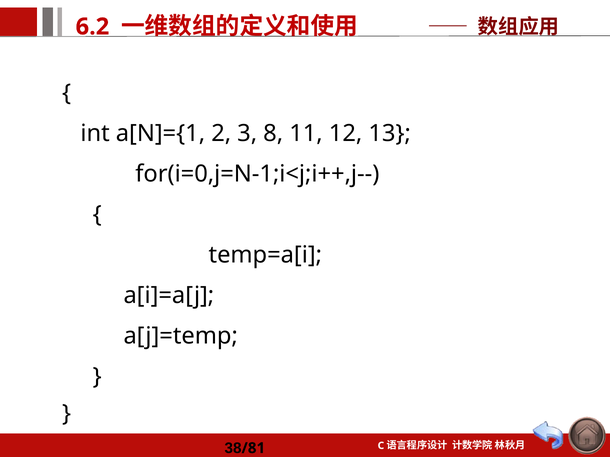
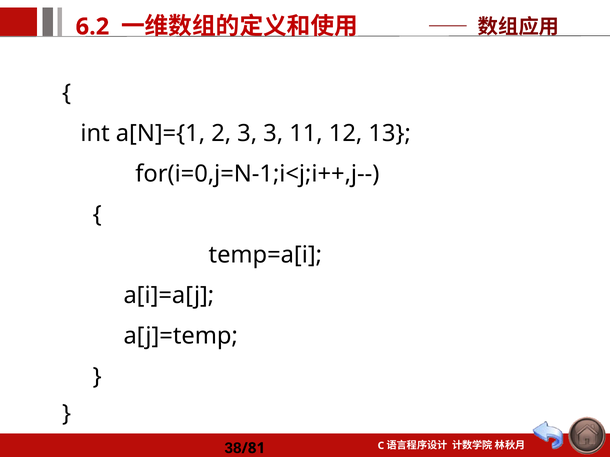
3 8: 8 -> 3 (273, 133)
